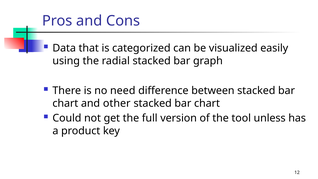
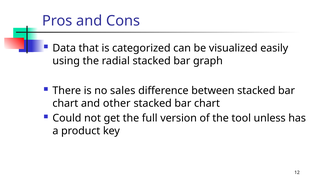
need: need -> sales (123, 90)
